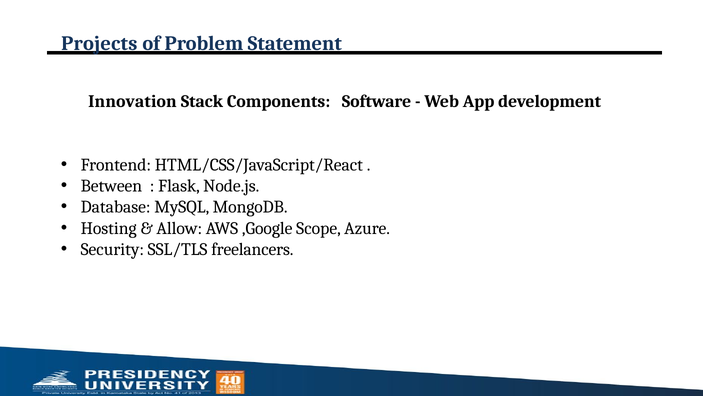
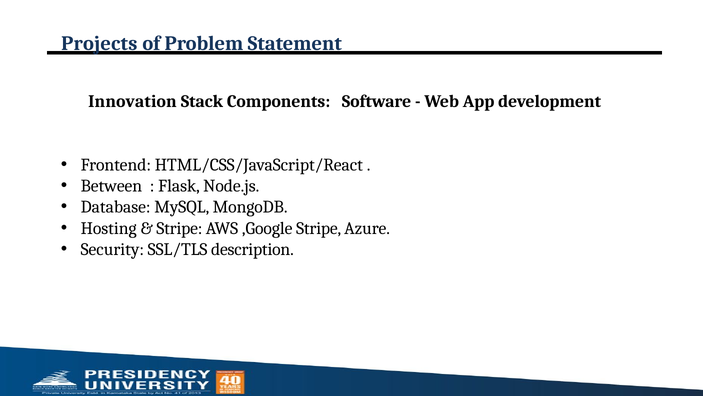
Allow: Allow -> Stripe (179, 228)
,Google Scope: Scope -> Stripe (319, 228)
freelancers: freelancers -> description (252, 249)
